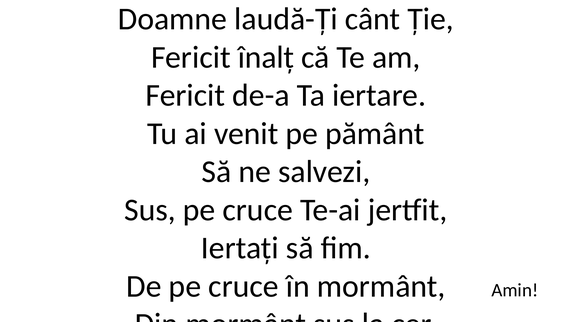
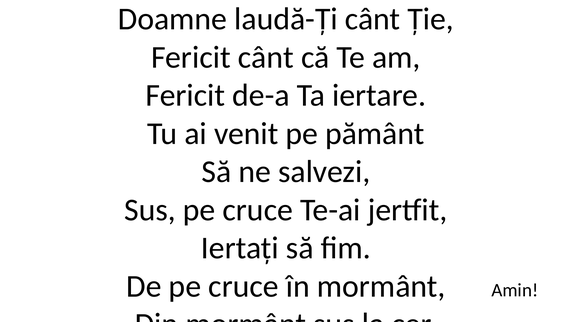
Fericit înalț: înalț -> cânt (266, 57)
